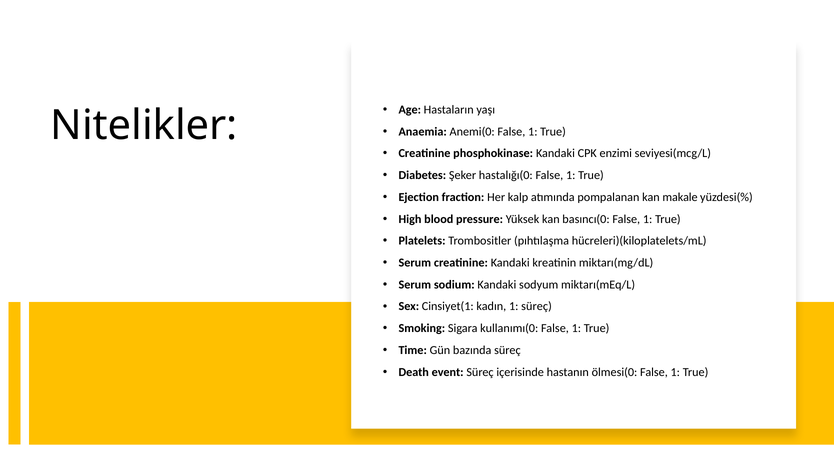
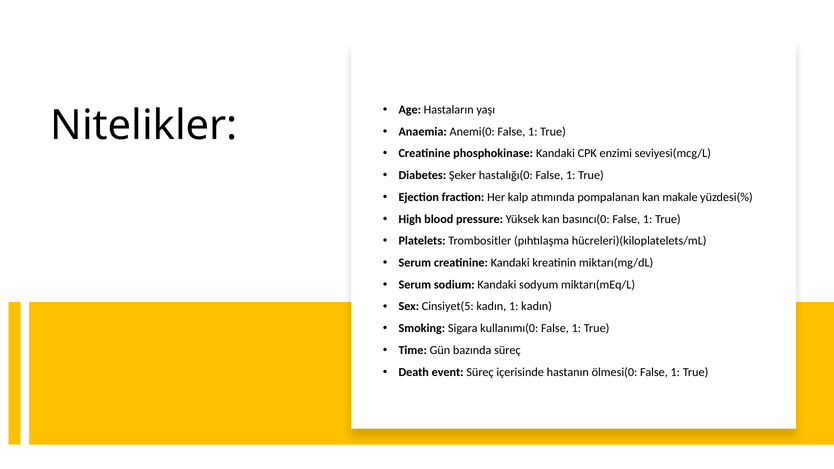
Cinsiyet(1: Cinsiyet(1 -> Cinsiyet(5 (448, 307)
1 süreç: süreç -> kadın (537, 307)
